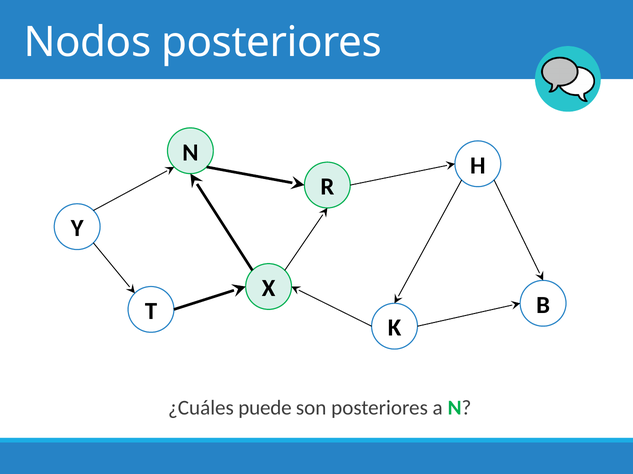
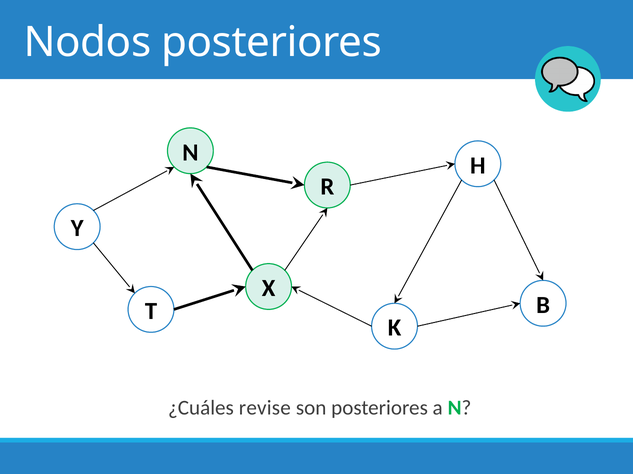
puede: puede -> revise (265, 409)
